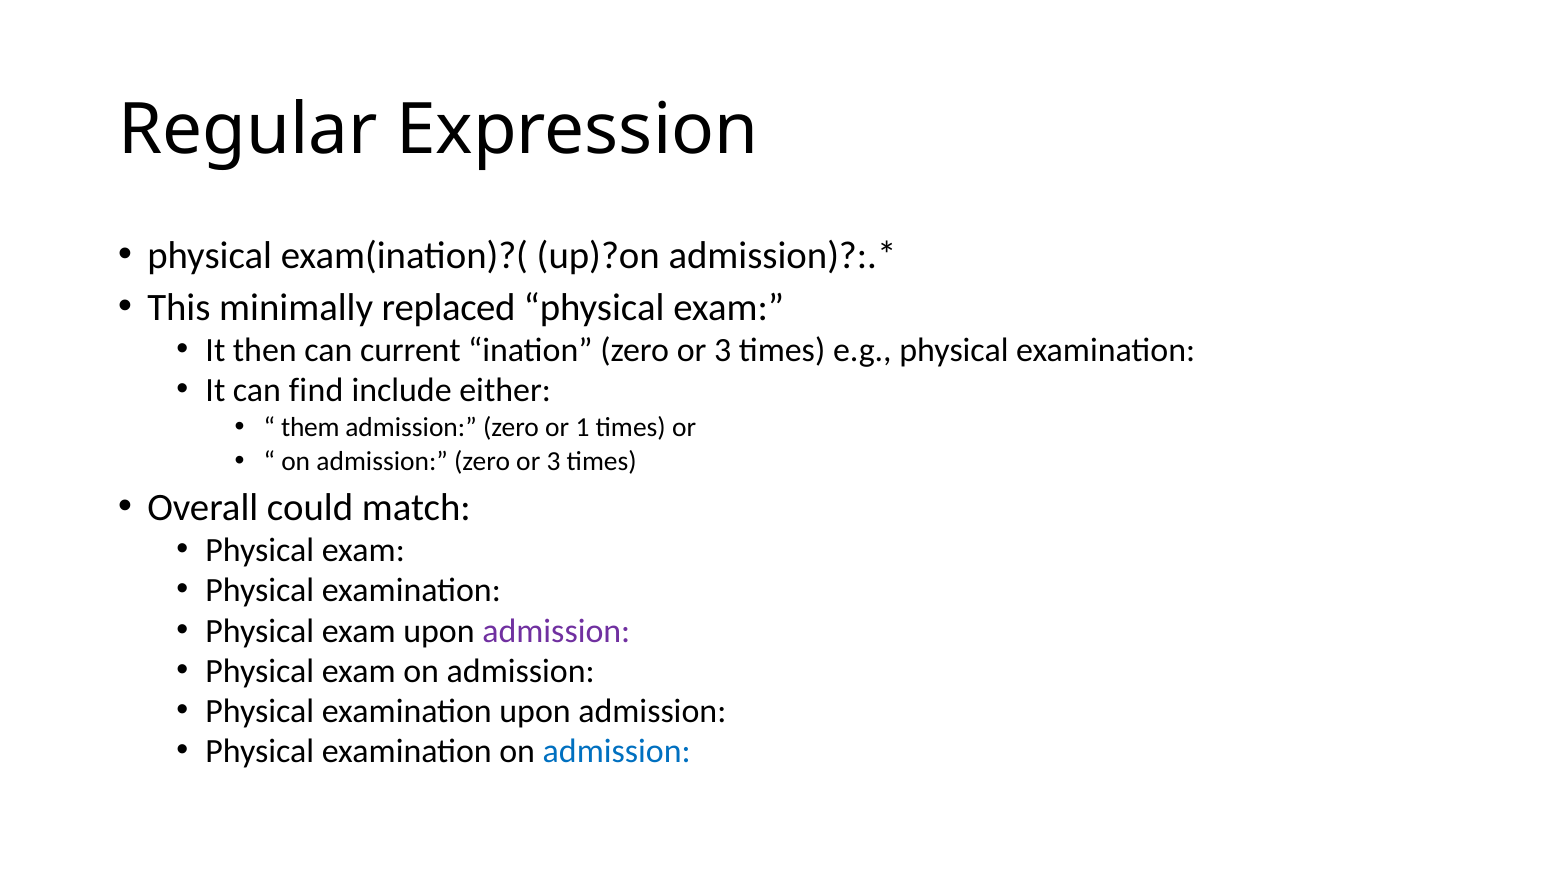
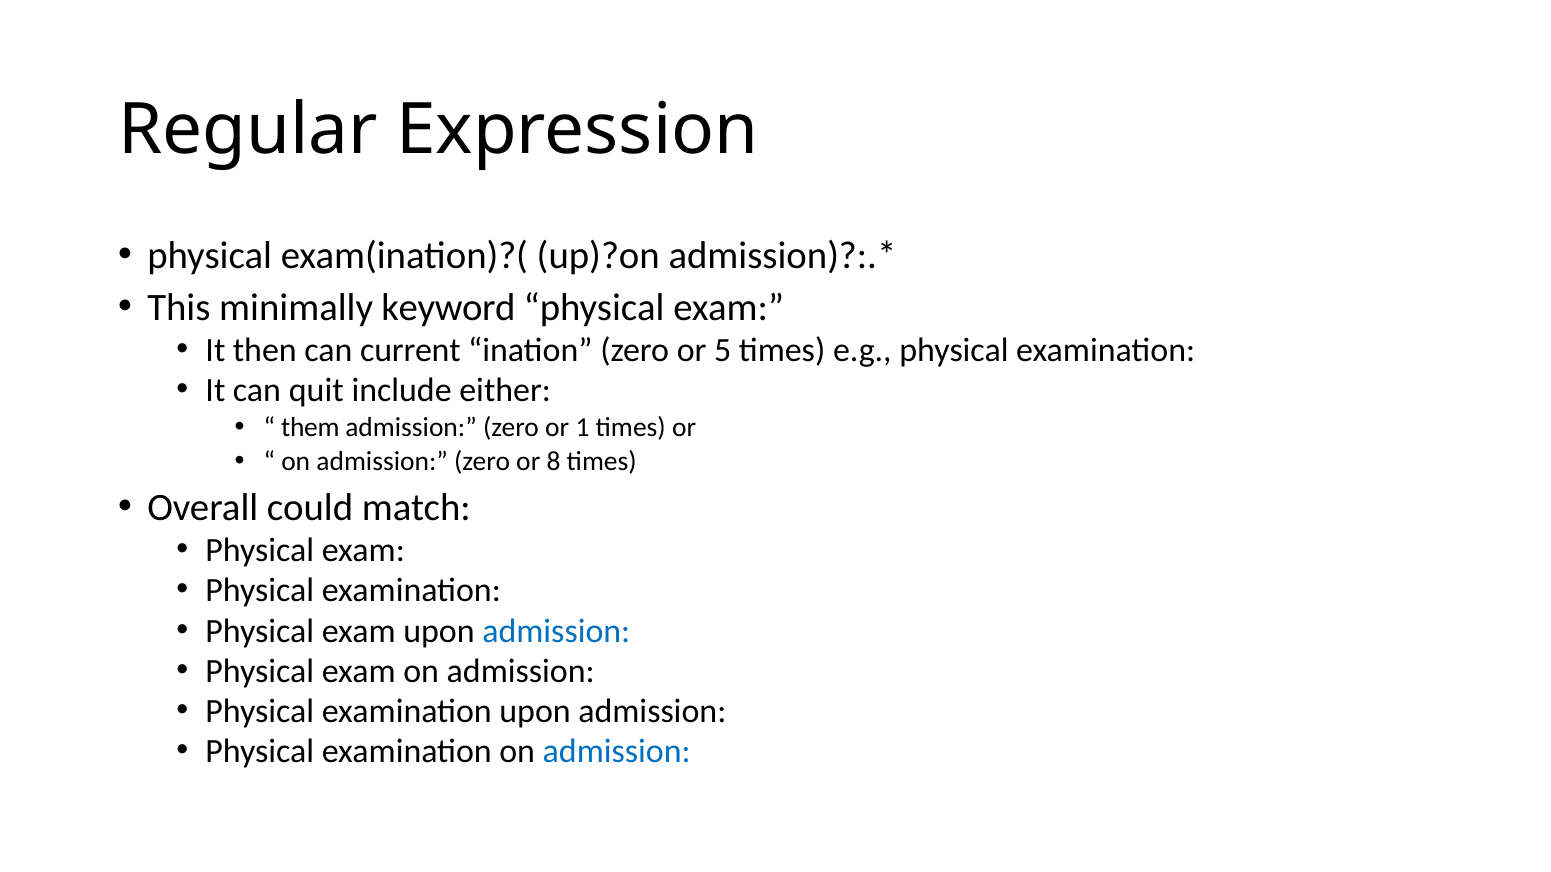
replaced: replaced -> keyword (449, 308)
ination zero or 3: 3 -> 5 (723, 350)
find: find -> quit (316, 391)
admission zero or 3: 3 -> 8 (554, 462)
admission colour: purple -> blue (556, 631)
